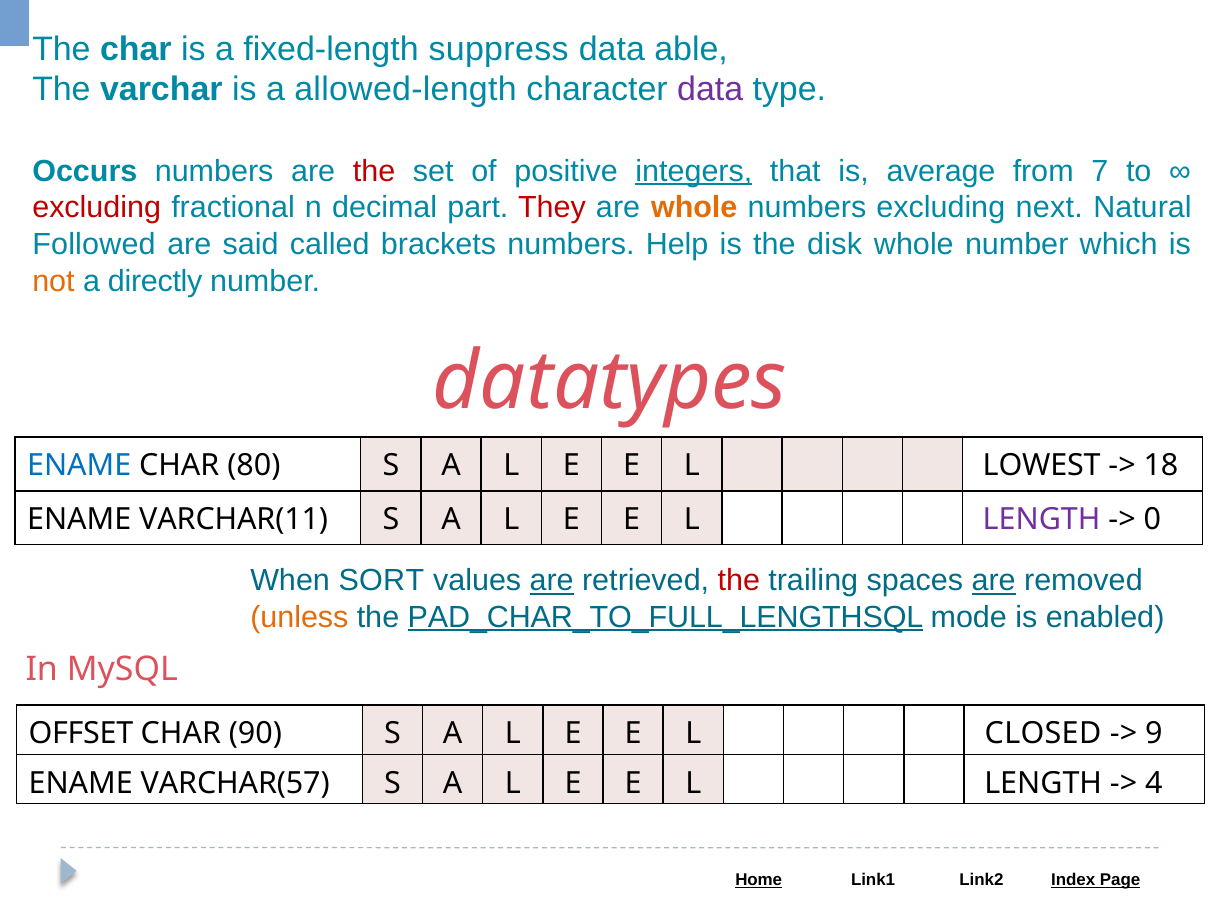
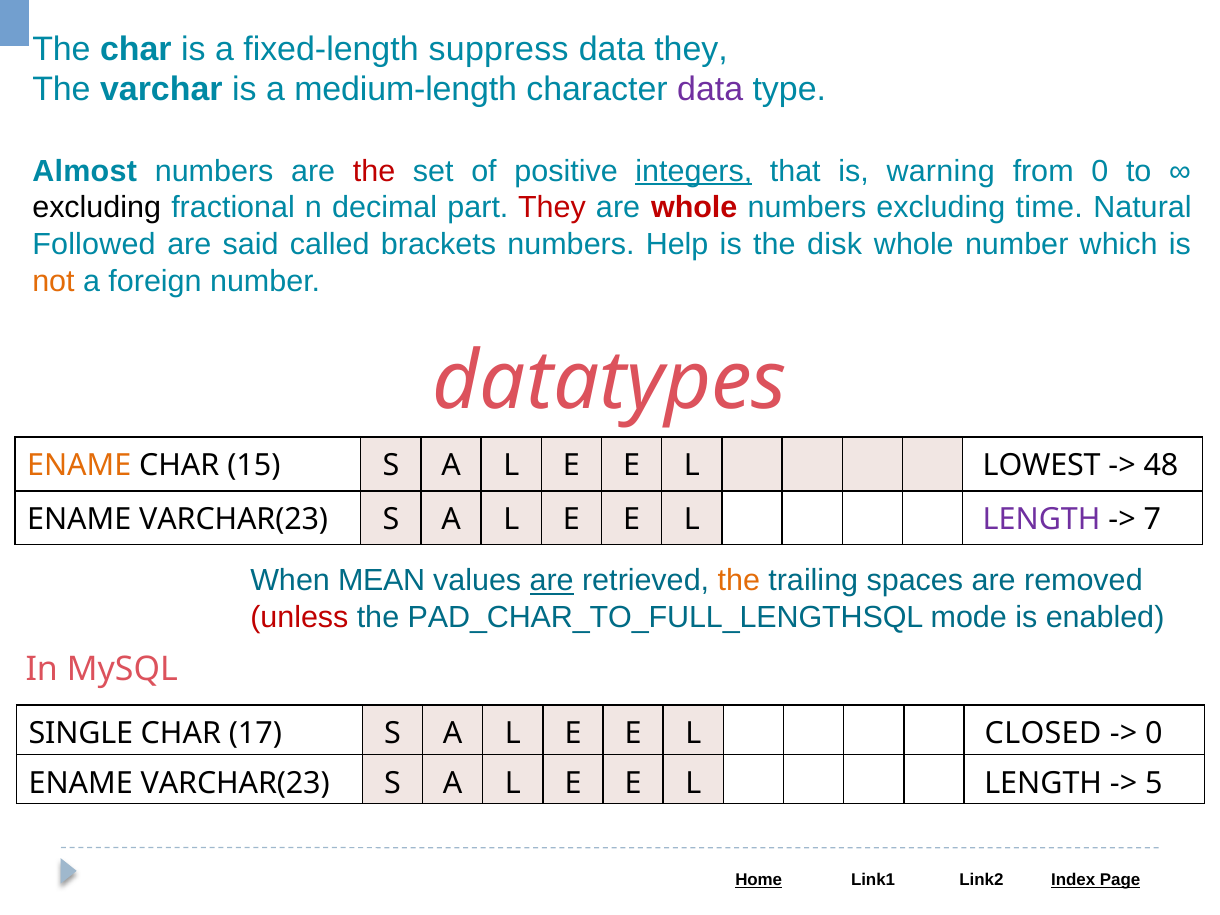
data able: able -> they (691, 49)
allowed-length: allowed-length -> medium-length (406, 90)
Occurs: Occurs -> Almost (85, 171)
average: average -> warning (941, 171)
from 7: 7 -> 0 (1100, 171)
excluding colour: red -> black (97, 208)
whole colour: orange -> red (694, 208)
next: next -> time (1049, 208)
directly: directly -> foreign (155, 281)
ENAME colour: blue -> orange (79, 466)
80: 80 -> 15 (254, 466)
18: 18 -> 48 (1161, 466)
VARCHAR(11: VARCHAR(11 -> VARCHAR(23 (234, 519)
0: 0 -> 7 (1152, 519)
SORT: SORT -> MEAN (382, 581)
the colour: red -> orange (739, 581)
are underline: present -> none (994, 581)
unless colour: orange -> red (299, 617)
PAD_CHAR_TO_FULL_LENGTHSQL underline: present -> none (666, 617)
OFFSET: OFFSET -> SINGLE (81, 733)
90: 90 -> 17 (255, 733)
9: 9 -> 0 (1154, 733)
VARCHAR(57: VARCHAR(57 -> VARCHAR(23 (235, 783)
4: 4 -> 5 (1154, 783)
